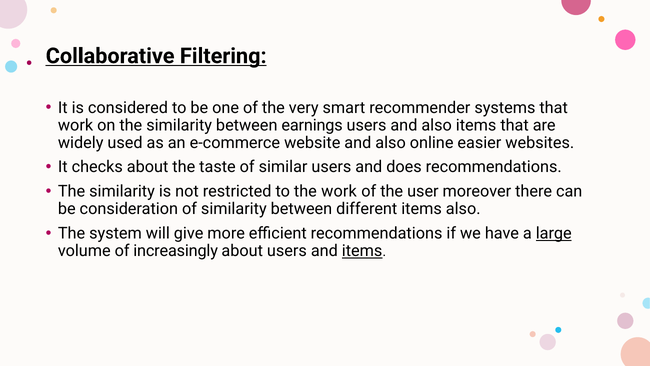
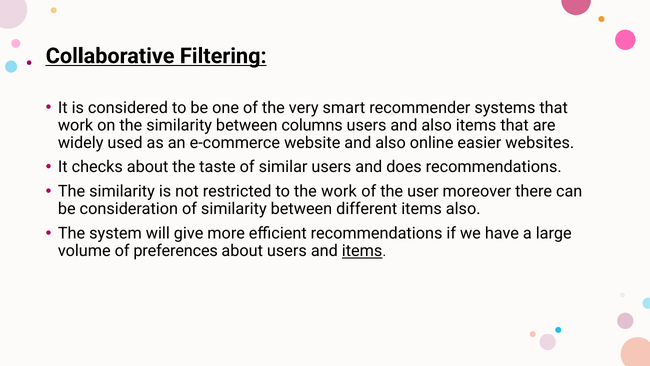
earnings: earnings -> columns (312, 125)
large underline: present -> none (554, 233)
increasingly: increasingly -> preferences (176, 251)
